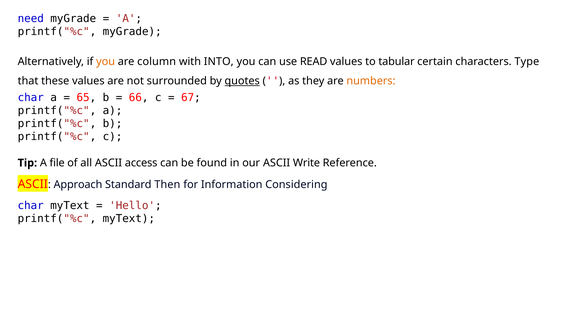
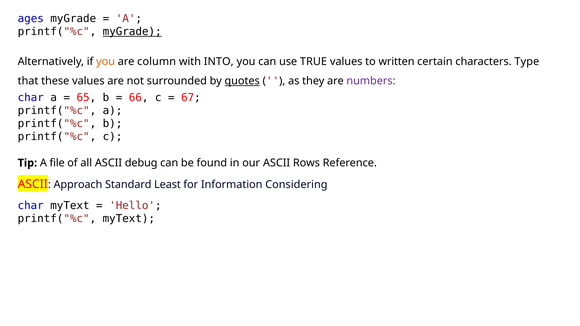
need: need -> ages (31, 19)
myGrade underline: none -> present (132, 32)
READ: READ -> TRUE (314, 62)
tabular: tabular -> written (397, 62)
numbers colour: orange -> purple (371, 81)
access: access -> debug (141, 163)
Write: Write -> Rows (306, 163)
Then: Then -> Least (167, 185)
